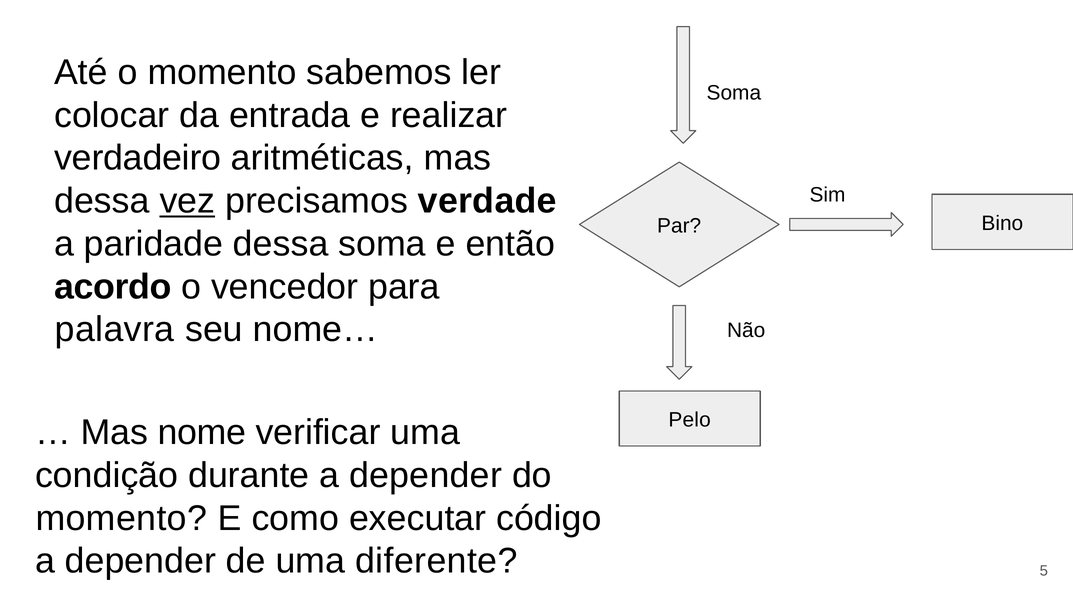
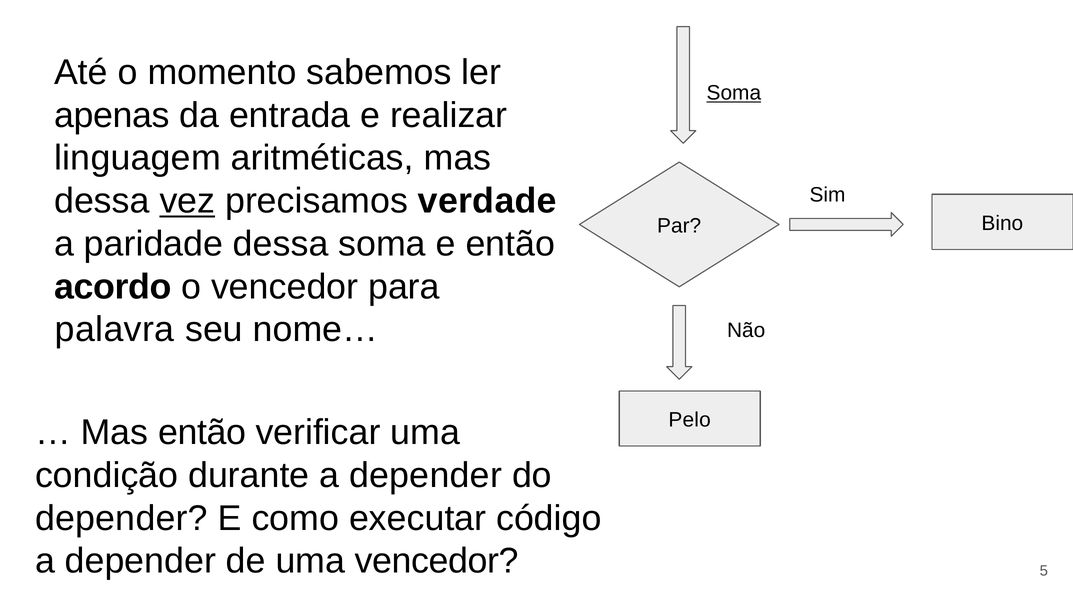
Soma underline: none -> present (734, 93)
colocar: colocar -> apenas (112, 115)
verdadeiro: verdadeiro -> linguagem (138, 158)
Mas nome: nome -> então (202, 433)
momento: momento -> depender (121, 519)
uma diferente: diferente -> vencedor (437, 562)
